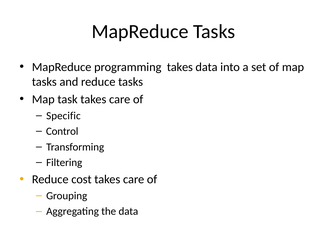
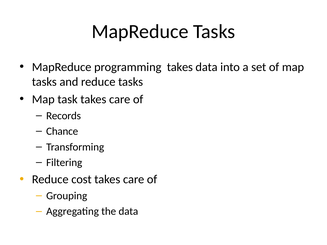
Specific: Specific -> Records (64, 116)
Control: Control -> Chance (62, 131)
